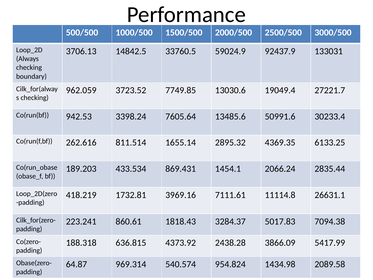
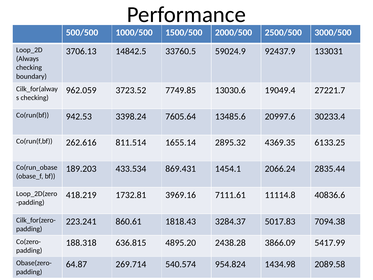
50991.6: 50991.6 -> 20997.6 (280, 116)
26631.1: 26631.1 -> 40836.6 (330, 195)
4373.92: 4373.92 -> 4895.20 (181, 243)
969.314: 969.314 -> 269.714 (131, 264)
